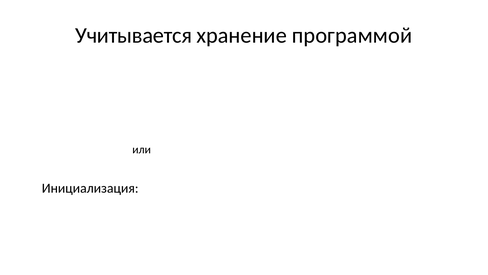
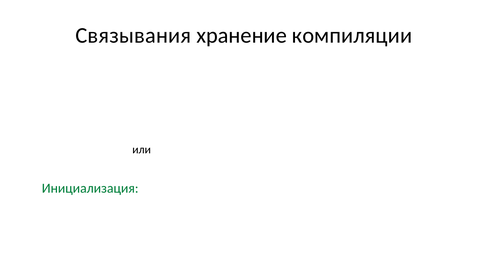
Учитывается: Учитывается -> Связывания (133, 35)
программой: программой -> компиляции (352, 35)
Инициализация colour: black -> green (90, 188)
